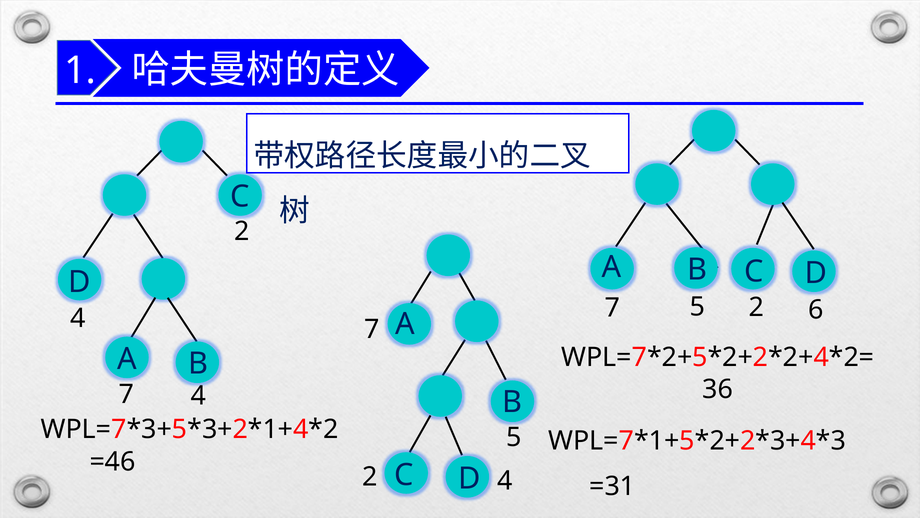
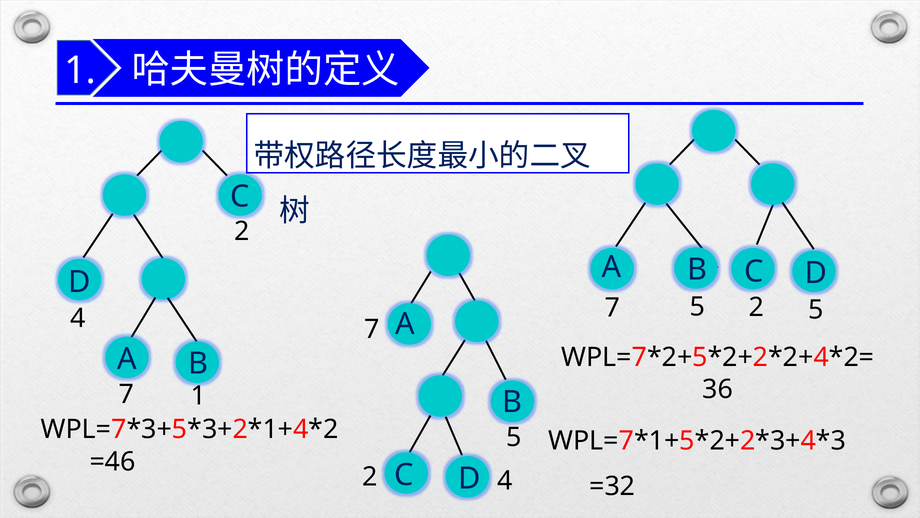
2 6: 6 -> 5 (816, 310)
4: 4 -> 1 (198, 396)
=31: =31 -> =32 (612, 486)
